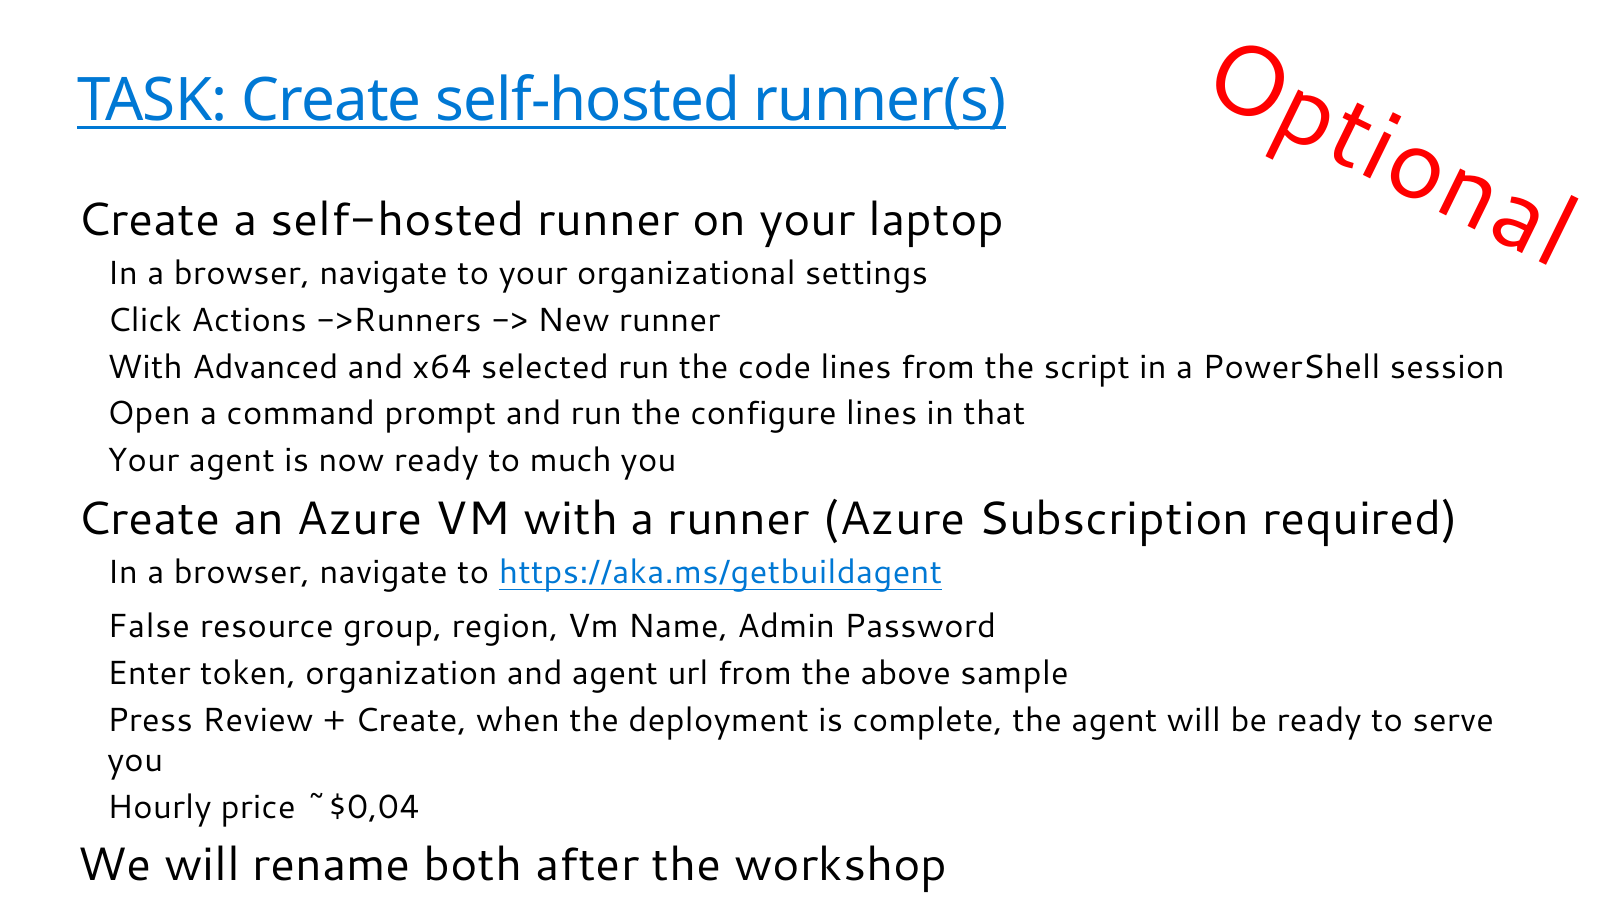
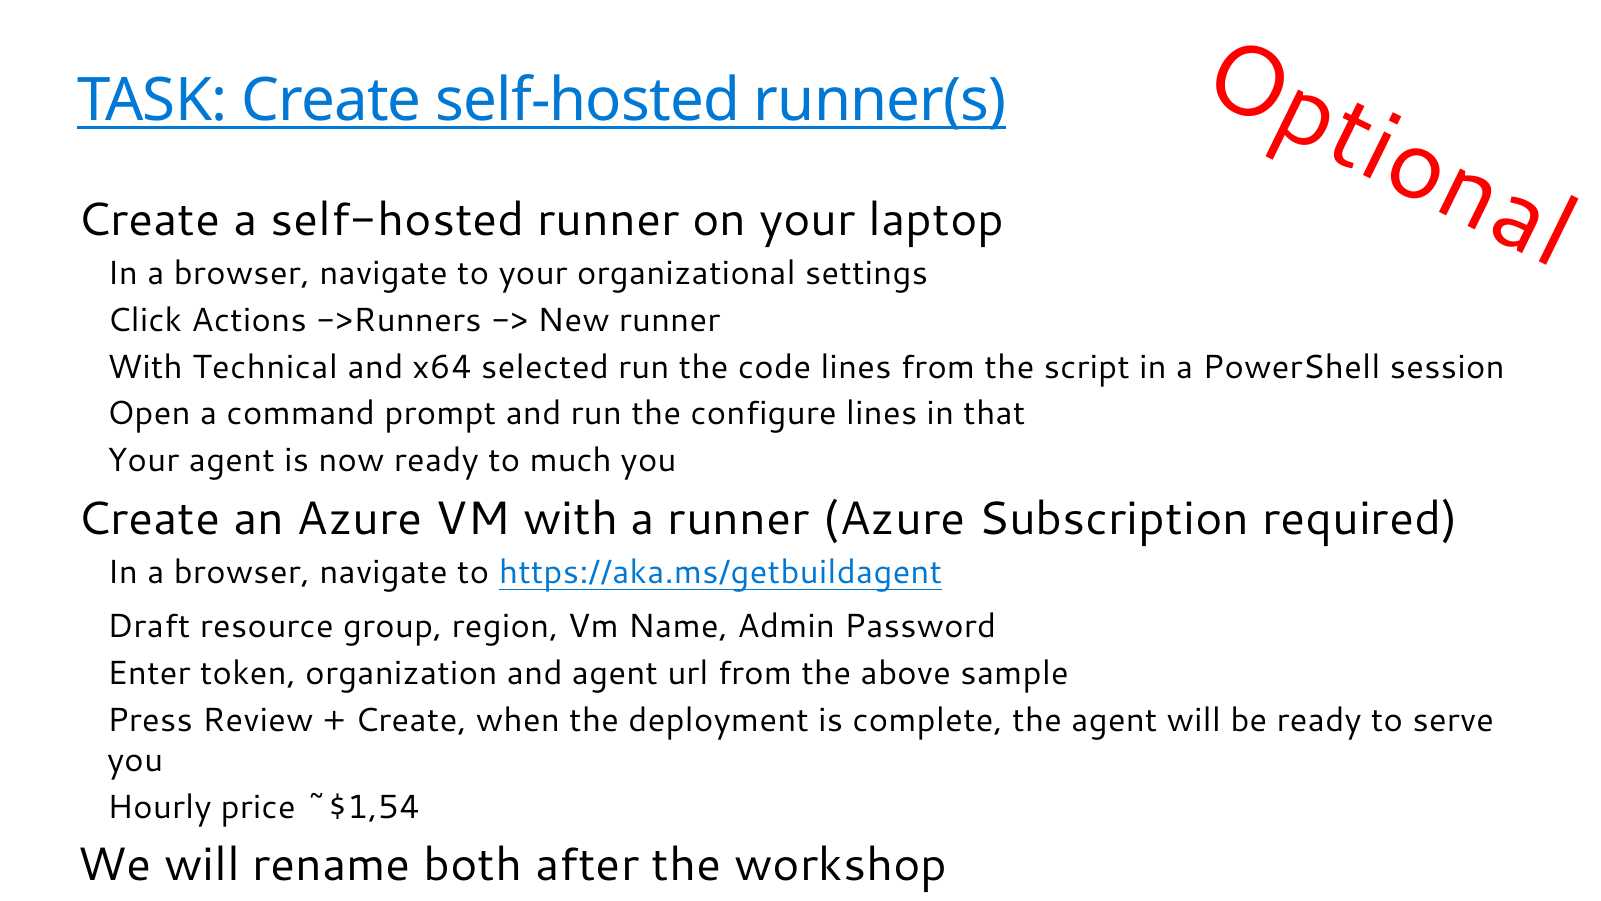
Advanced: Advanced -> Technical (265, 367)
False: False -> Draft (149, 626)
~$0,04: ~$0,04 -> ~$1,54 (362, 807)
